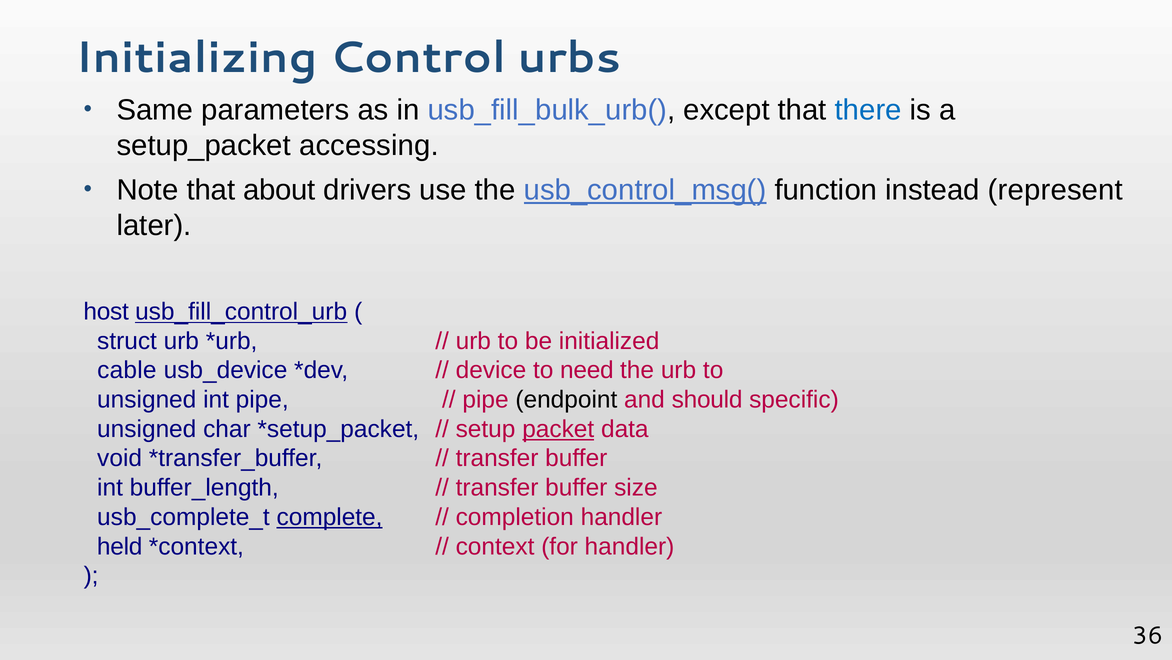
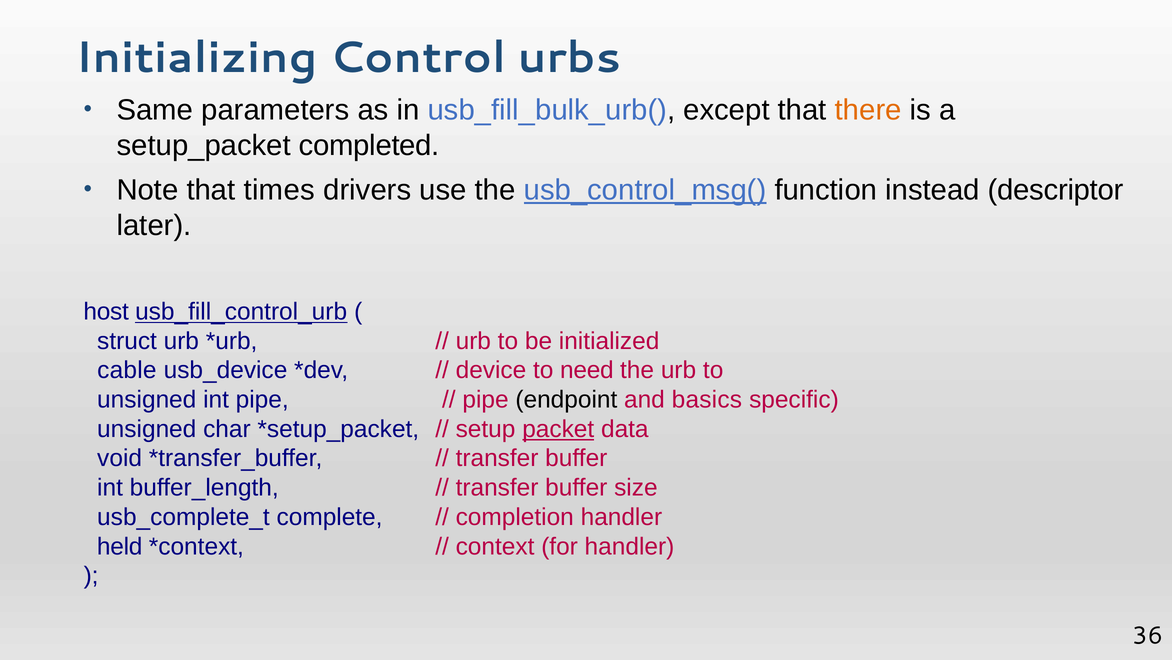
there colour: blue -> orange (868, 110)
accessing: accessing -> completed (369, 145)
about: about -> times (279, 190)
represent: represent -> descriptor (1056, 190)
should: should -> basics (707, 399)
complete underline: present -> none (330, 517)
